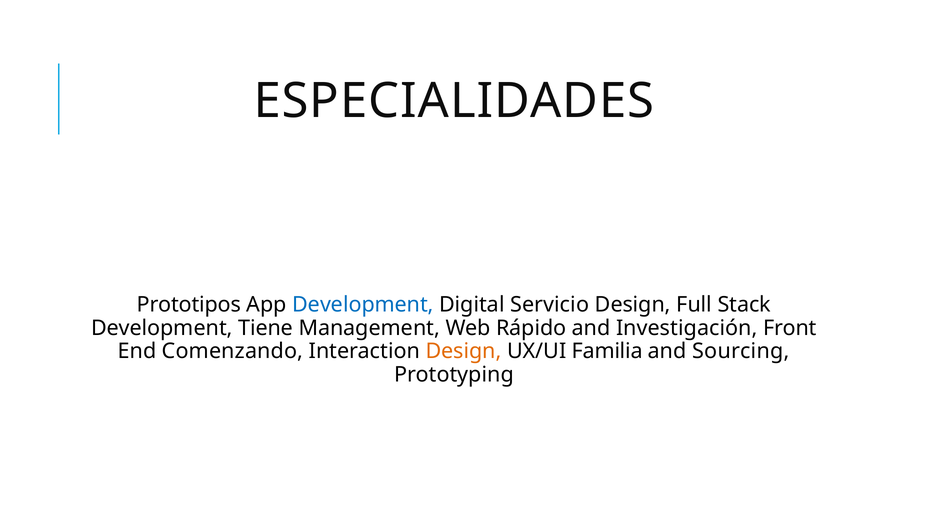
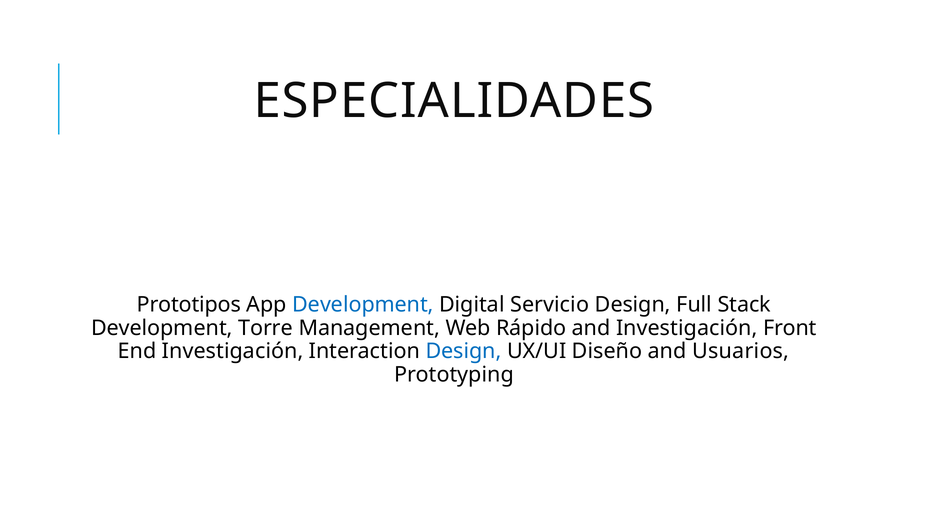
Tiene: Tiene -> Torre (266, 328)
End Comenzando: Comenzando -> Investigación (233, 352)
Design colour: orange -> blue (464, 352)
Familia: Familia -> Diseño (607, 352)
Sourcing: Sourcing -> Usuarios (741, 352)
